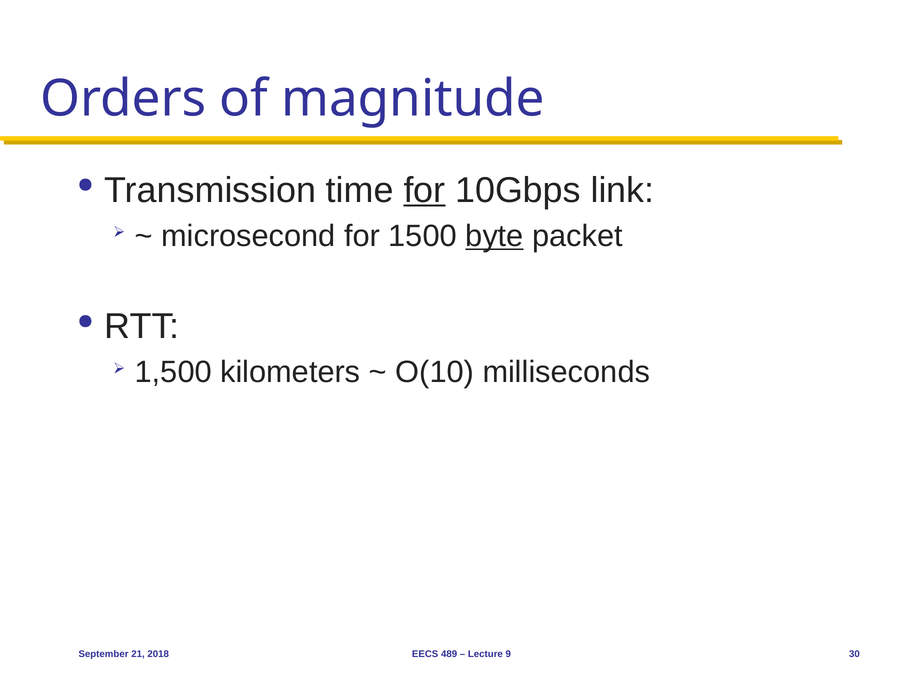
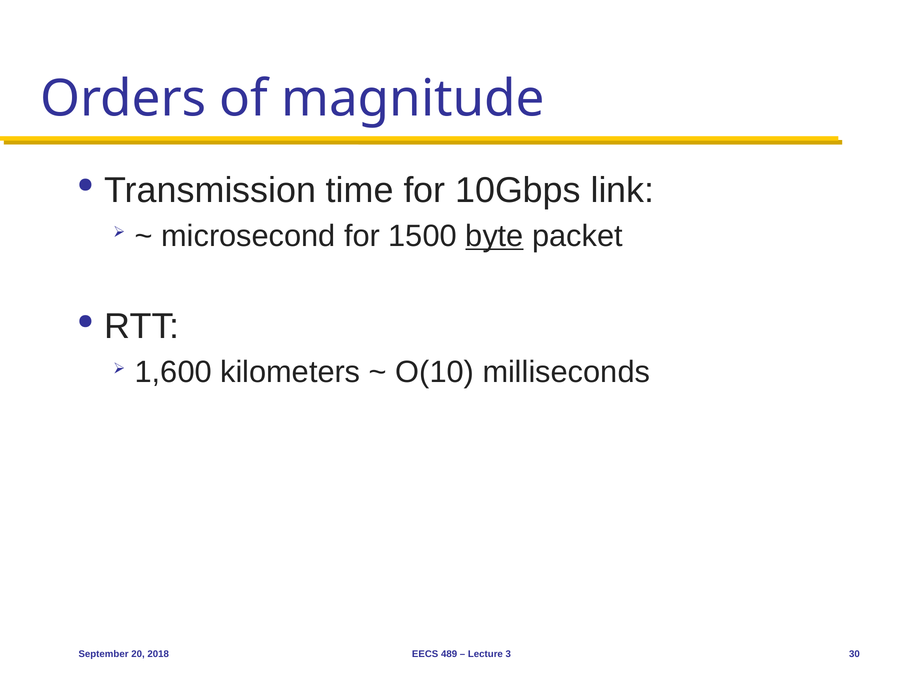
for underline: present -> none (424, 190)
1,500: 1,500 -> 1,600 (173, 372)
21: 21 -> 20 (138, 654)
9: 9 -> 3 (508, 654)
